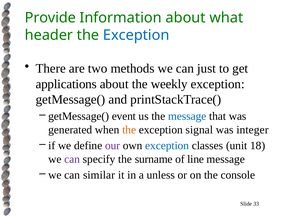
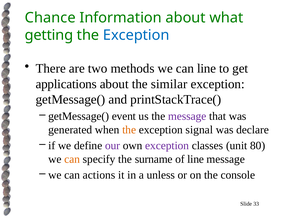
Provide: Provide -> Chance (50, 18)
header: header -> getting (49, 35)
can just: just -> line (207, 69)
weekly: weekly -> similar (169, 84)
message colour: blue -> purple (187, 116)
integer: integer -> declare (253, 130)
exception colour: blue -> purple (167, 146)
18: 18 -> 80 (258, 146)
can colour: purple -> orange (72, 159)
similar: similar -> actions (99, 175)
